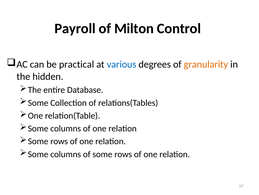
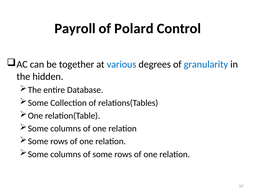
Milton: Milton -> Polard (134, 29)
practical: practical -> together (77, 64)
granularity colour: orange -> blue (206, 64)
